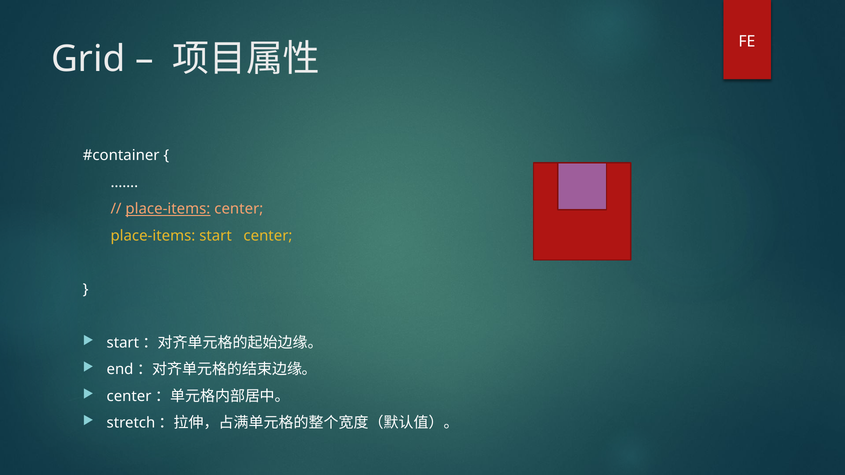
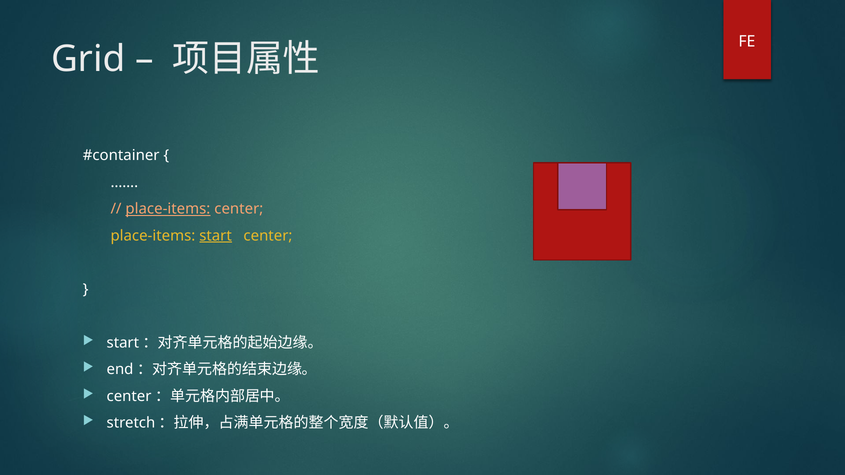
start underline: none -> present (216, 236)
